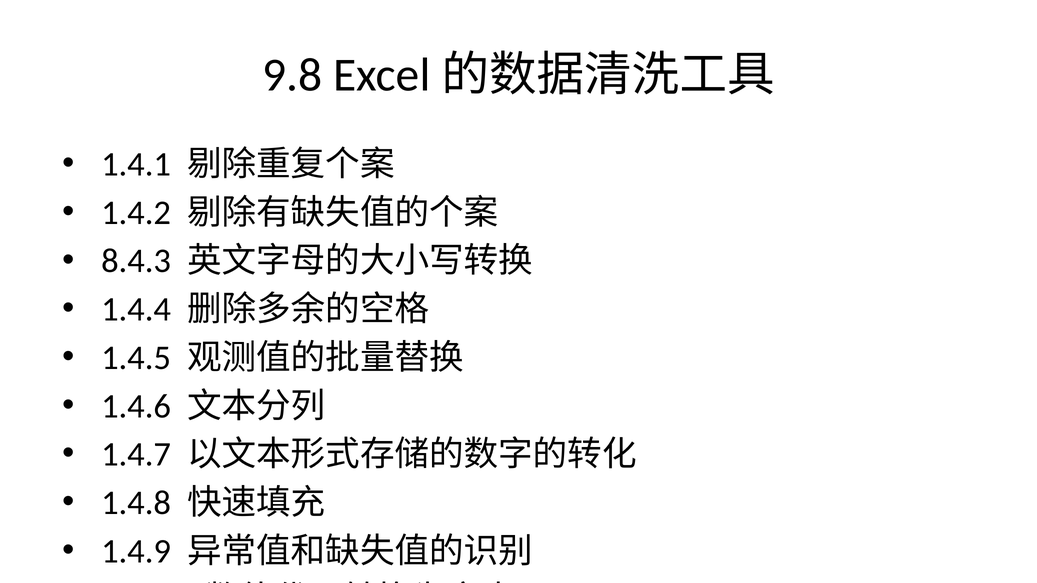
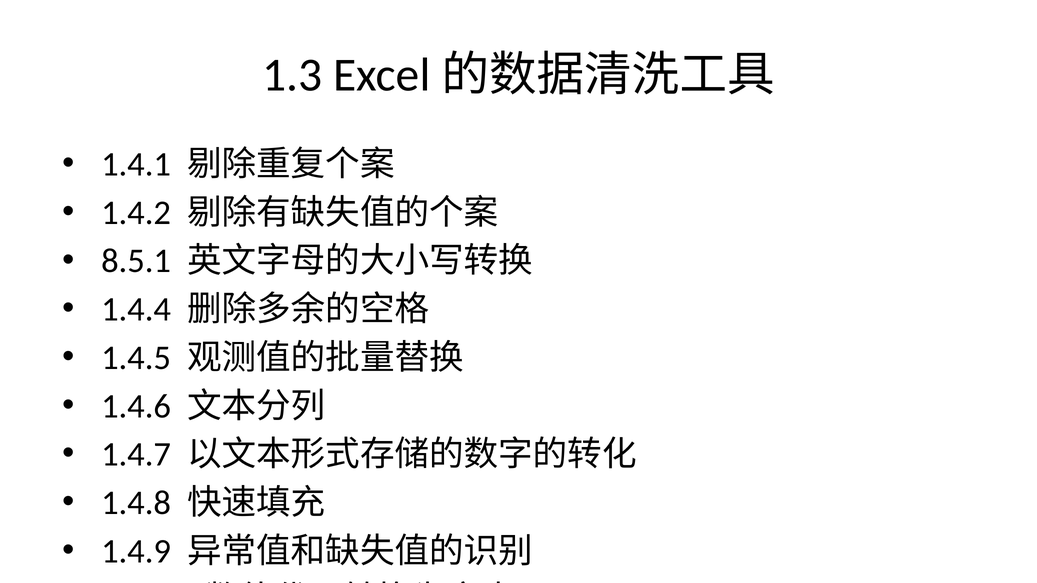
9.8: 9.8 -> 1.3 (292, 75)
8.4.3: 8.4.3 -> 8.5.1 (136, 261)
